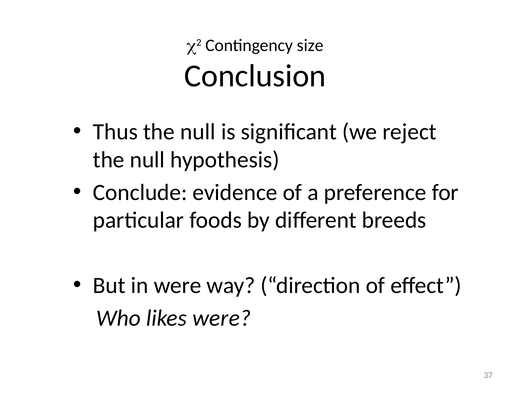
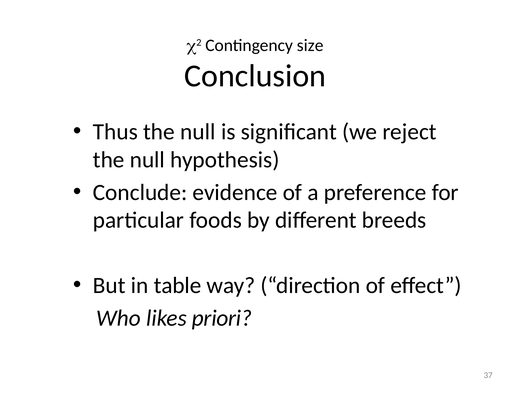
in were: were -> table (178, 286)
likes were: were -> priori (222, 318)
